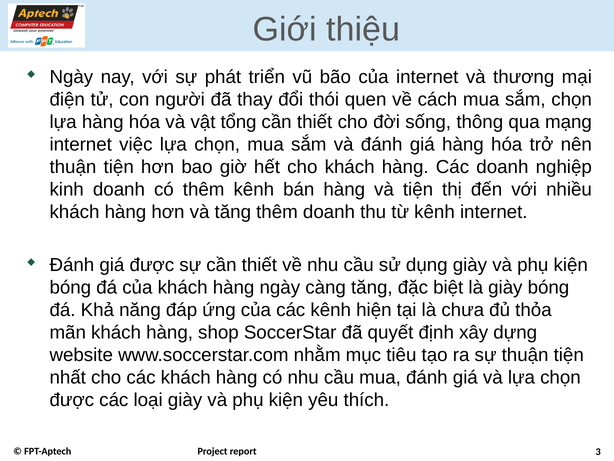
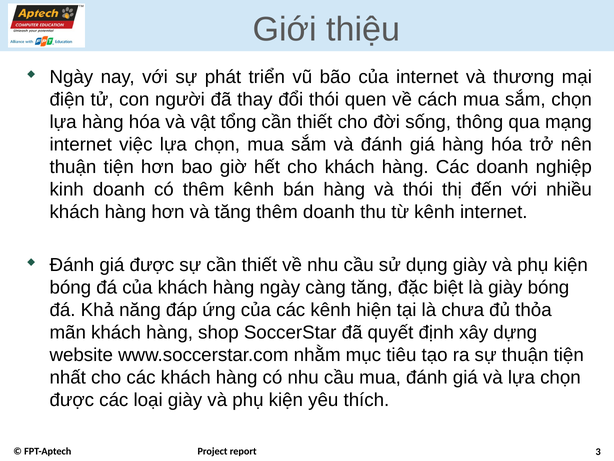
và tiện: tiện -> thói (418, 190)
